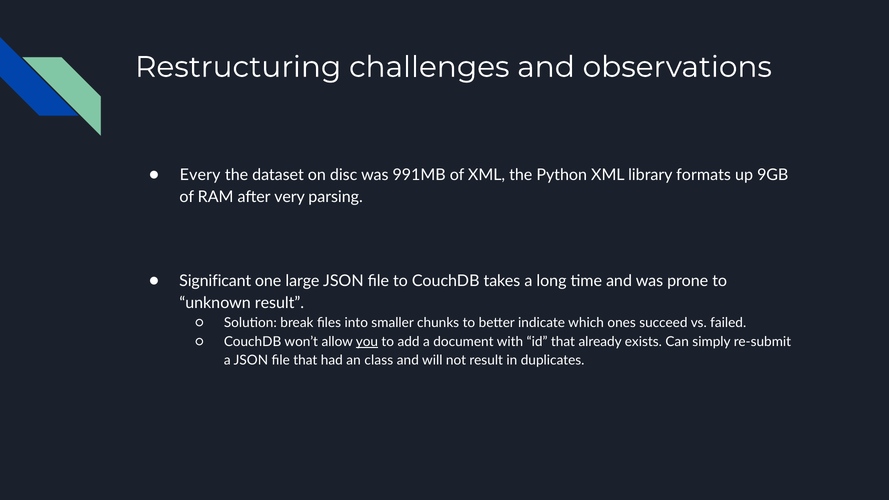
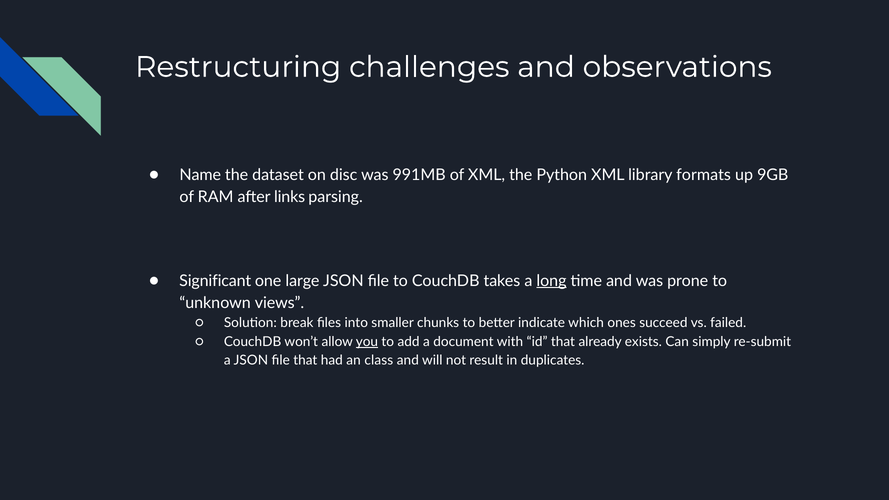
Every: Every -> Name (200, 175)
very: very -> links (290, 197)
long underline: none -> present (551, 281)
unknown result: result -> views (279, 303)
